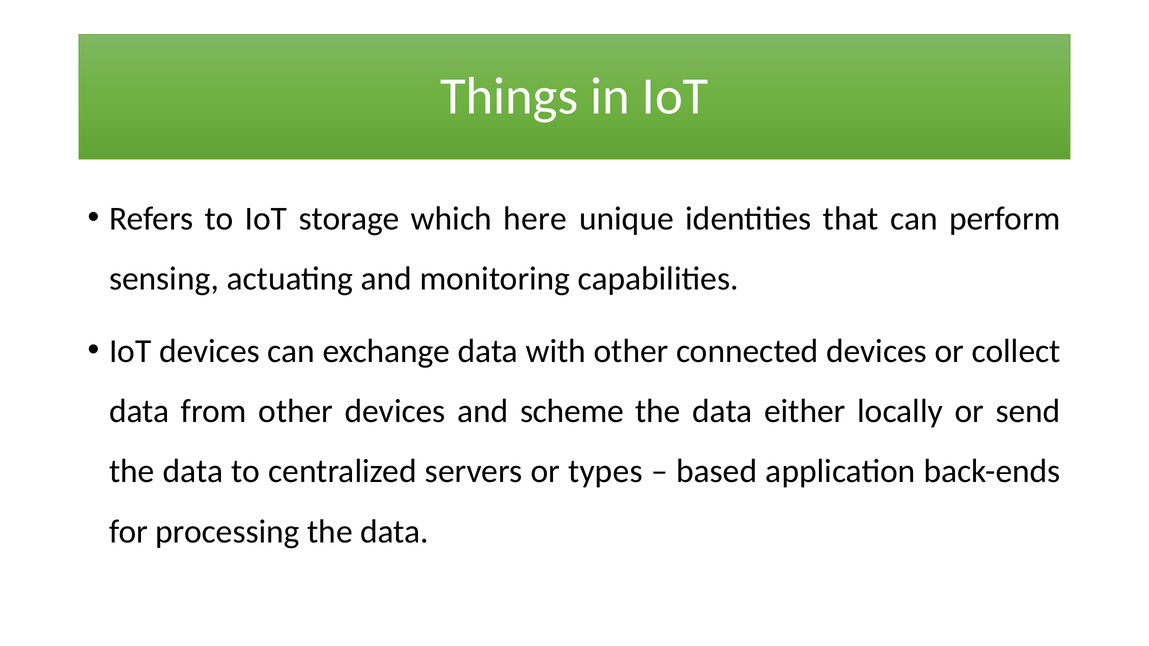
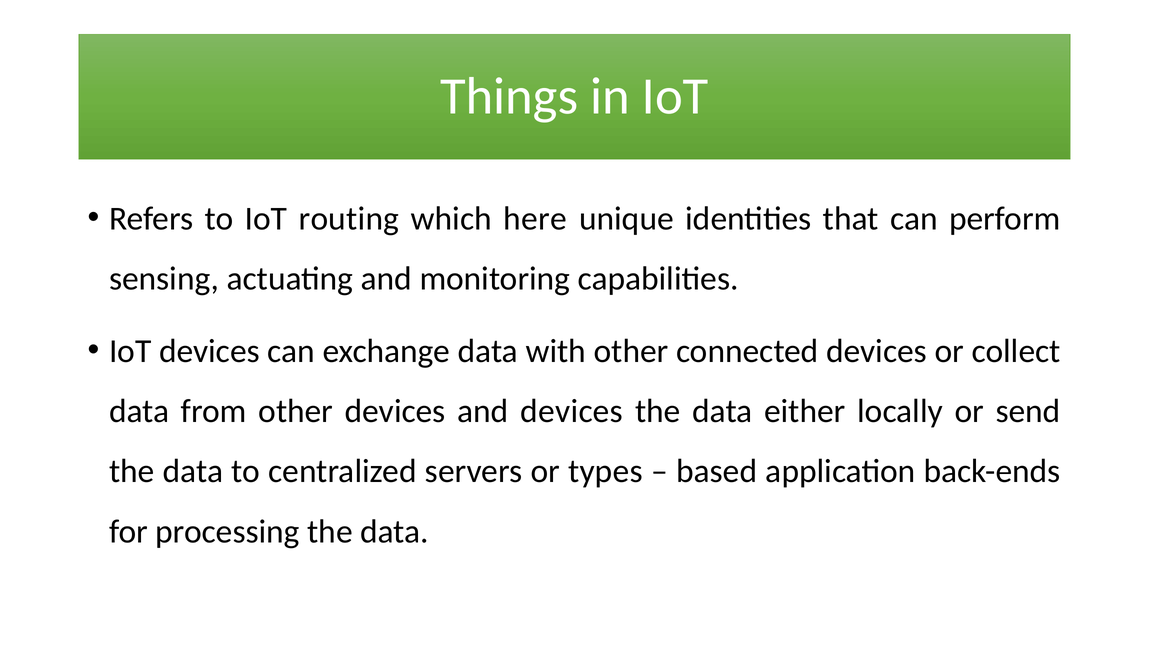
storage: storage -> routing (349, 219)
and scheme: scheme -> devices (572, 411)
